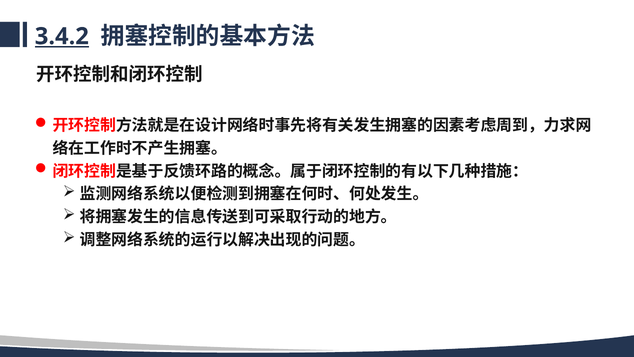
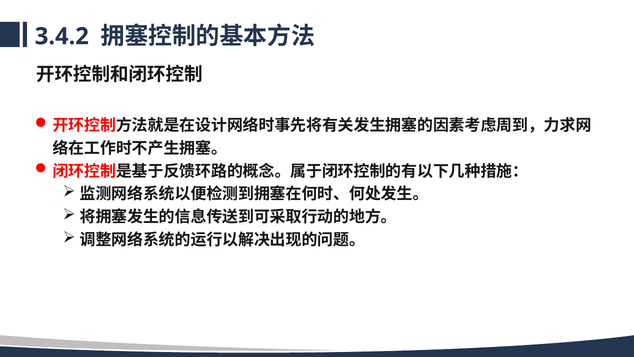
3.4.2 underline: present -> none (62, 36)
